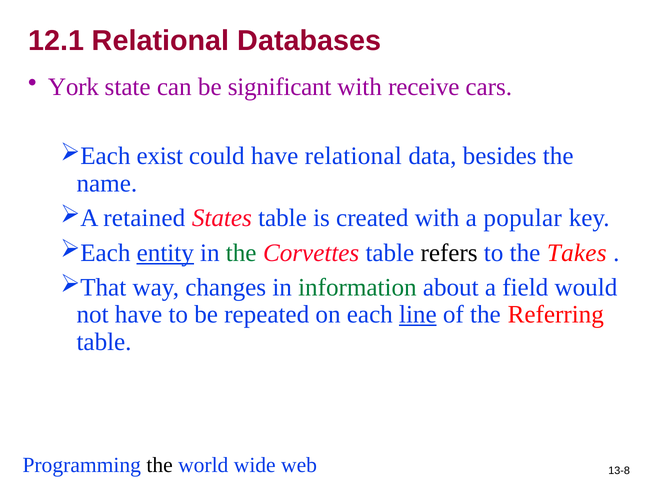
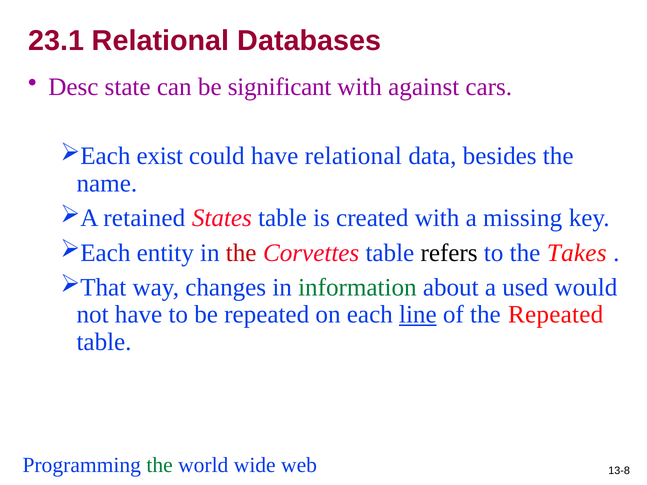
12.1: 12.1 -> 23.1 (56, 41)
York: York -> Desc (73, 87)
receive: receive -> against (424, 87)
popular: popular -> missing (523, 218)
entity underline: present -> none (165, 253)
the colour: green -> red (241, 253)
field: field -> used (525, 288)
the Referring: Referring -> Repeated (556, 315)
the colour: black -> green (160, 465)
